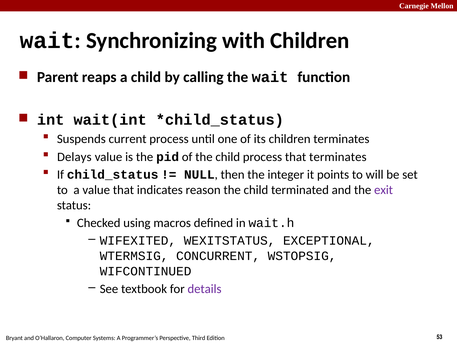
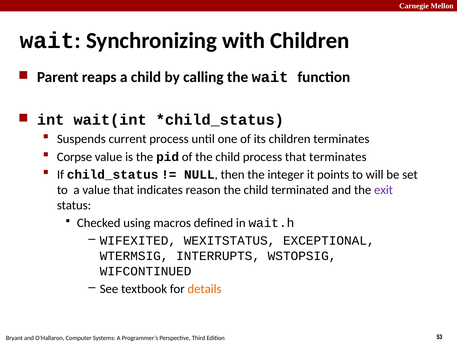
Delays: Delays -> Corpse (74, 157)
CONCURRENT: CONCURRENT -> INTERRUPTS (218, 256)
details colour: purple -> orange (205, 289)
